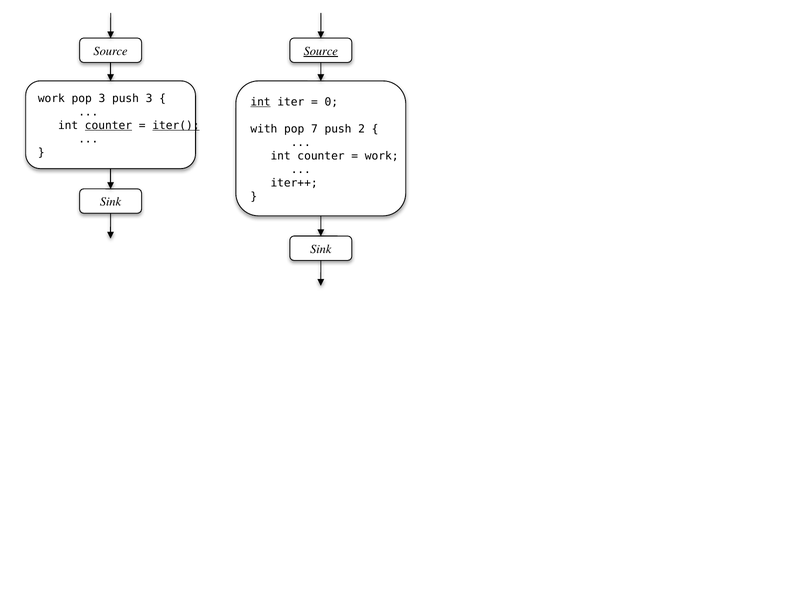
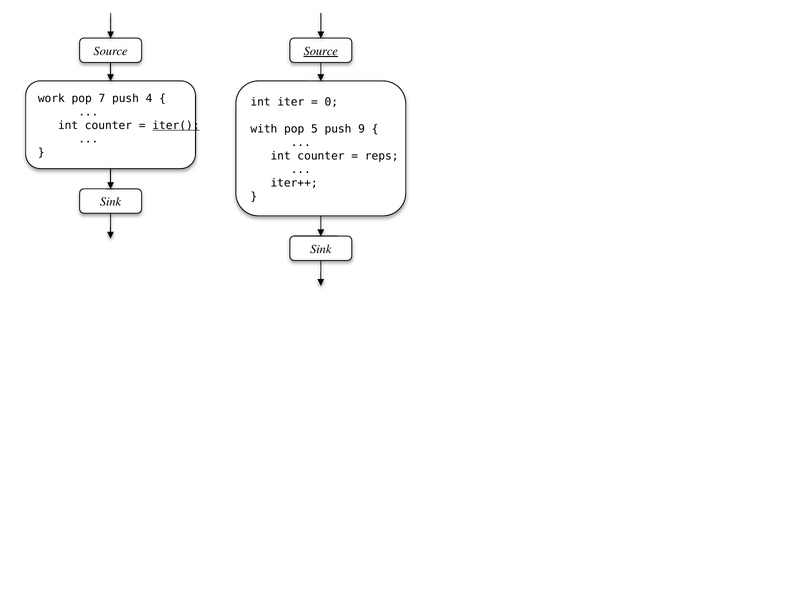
pop 3: 3 -> 7 (102, 98)
push 3: 3 -> 4 (149, 98)
int underline: present -> none (261, 102)
counter underline: present -> none (108, 125)
7: 7 -> 5 (314, 129)
2: 2 -> 9 (362, 129)
work: work -> reps (382, 156)
